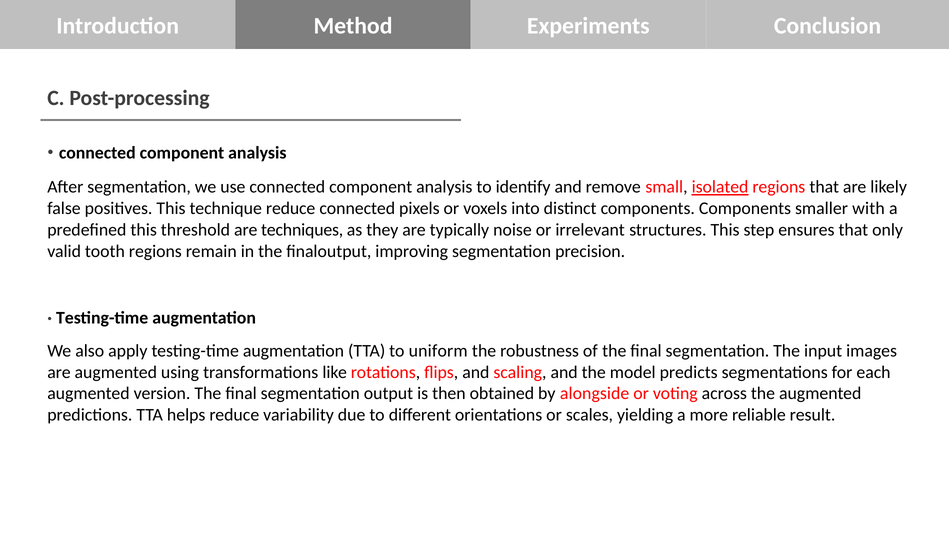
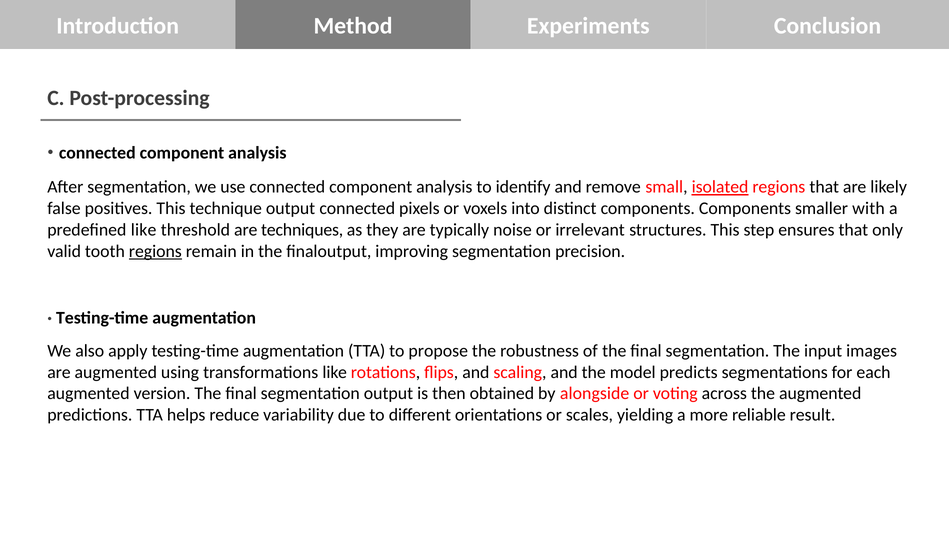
technique reduce: reduce -> output (291, 208)
predefined this: this -> like (144, 230)
regions underline: none -> present (155, 251)
uniform: uniform -> propose (438, 351)
